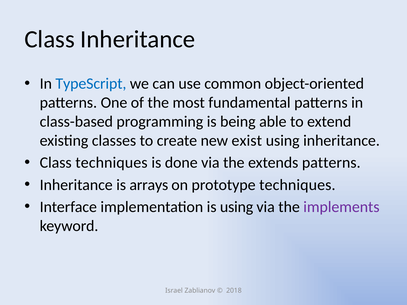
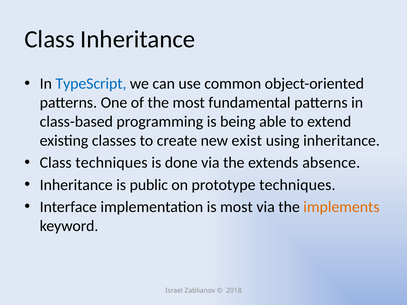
extends patterns: patterns -> absence (331, 163)
arrays: arrays -> public (149, 185)
is using: using -> most (236, 207)
implements colour: purple -> orange (341, 207)
